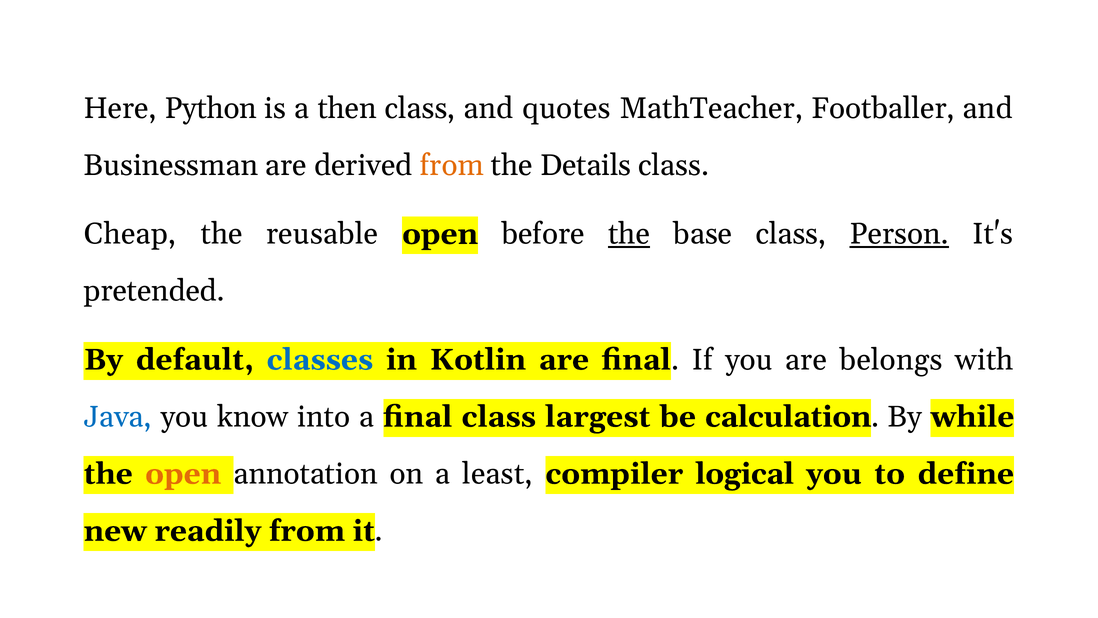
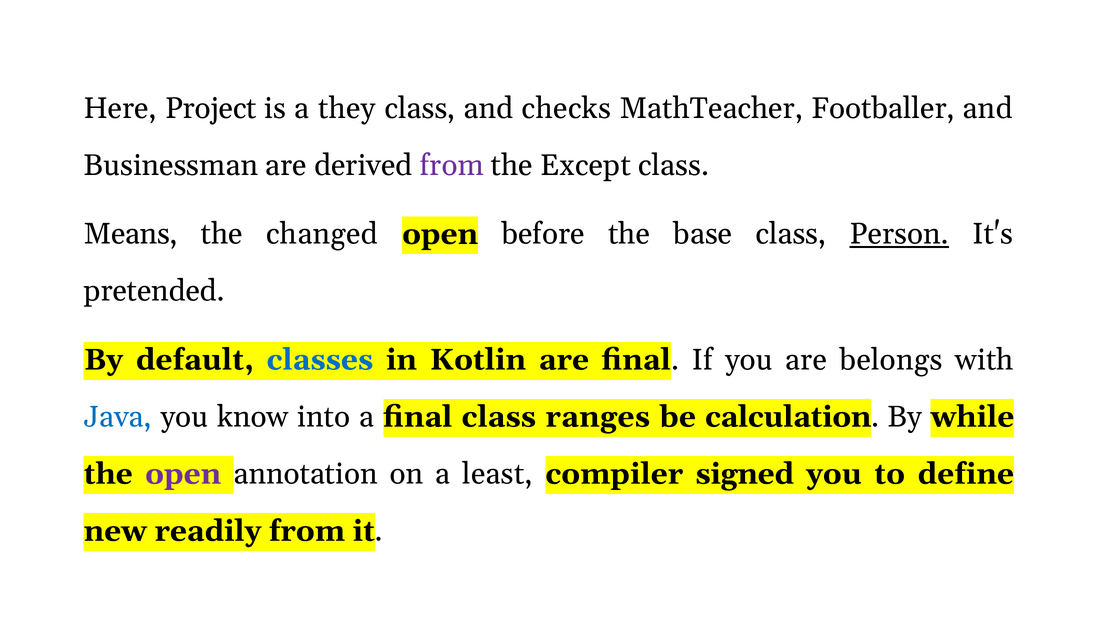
Python: Python -> Project (211, 108)
then: then -> they (347, 108)
quotes: quotes -> checks (566, 108)
from colour: orange -> purple (452, 165)
Details: Details -> Except (585, 165)
Cheap: Cheap -> Means (131, 234)
reusable: reusable -> changed (322, 234)
the underline: present -> none (629, 234)
largest: largest -> ranges (598, 417)
open colour: orange -> purple (183, 474)
logical: logical -> signed (745, 474)
